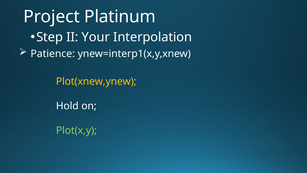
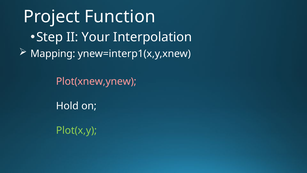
Platinum: Platinum -> Function (120, 17)
Patience: Patience -> Mapping (53, 54)
Plot(xnew,ynew colour: yellow -> pink (96, 81)
